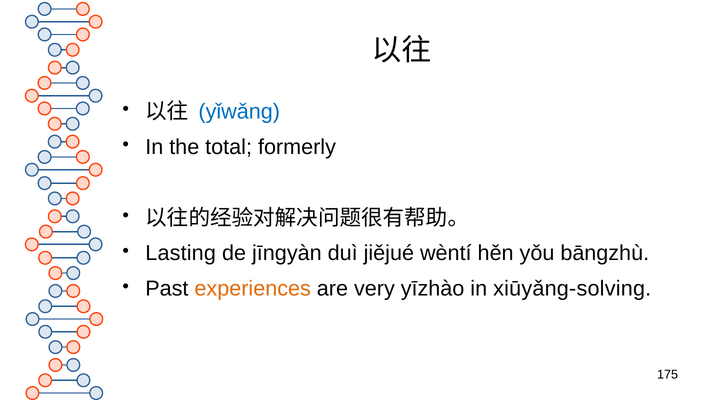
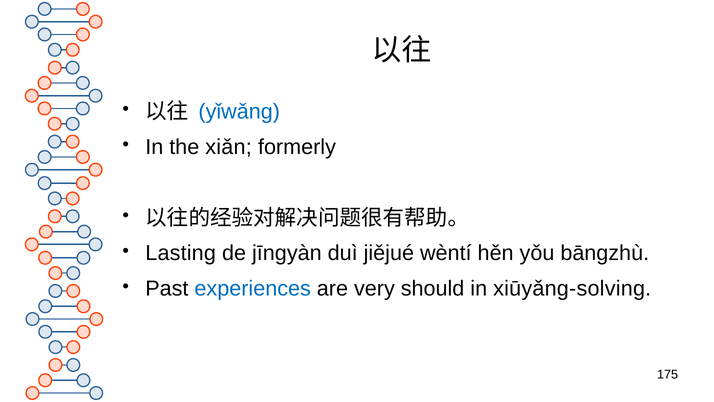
total: total -> xiǎn (229, 147)
experiences colour: orange -> blue (253, 289)
yīzhào: yīzhào -> should (433, 289)
